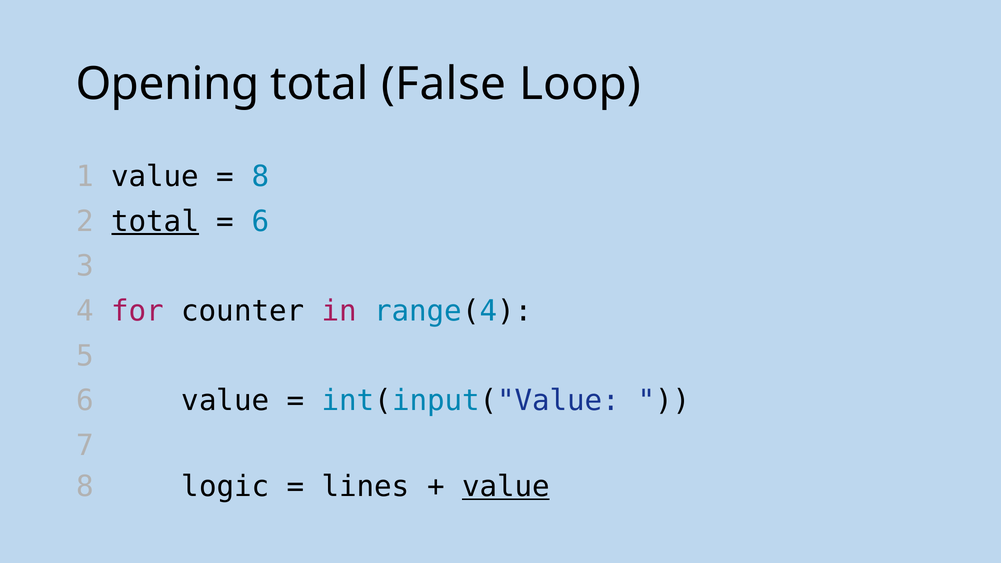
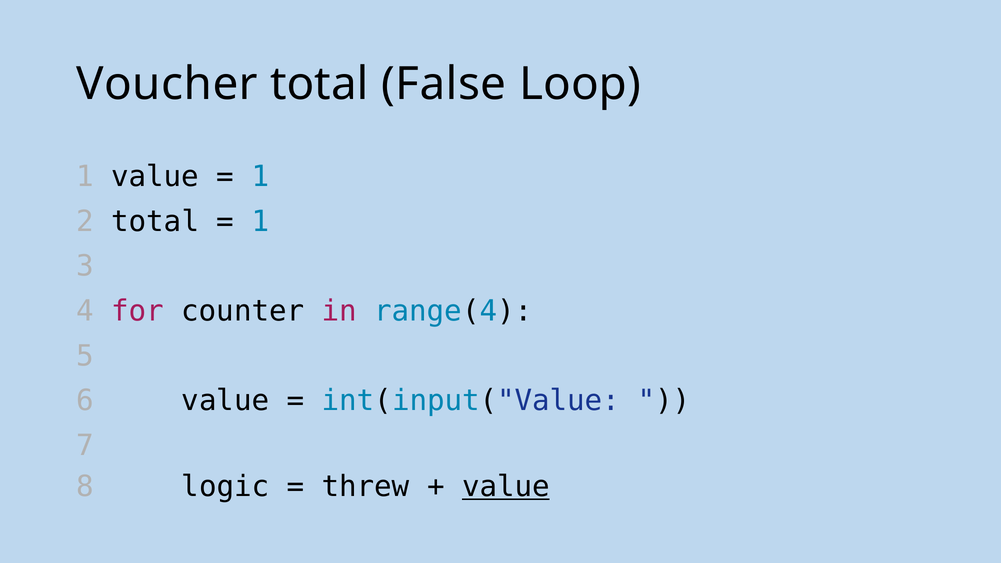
Opening: Opening -> Voucher (167, 84)
8: 8 -> 1 (261, 177)
total underline: present -> none (155, 221)
6: 6 -> 1 (261, 221)
lines: lines -> threw (366, 487)
